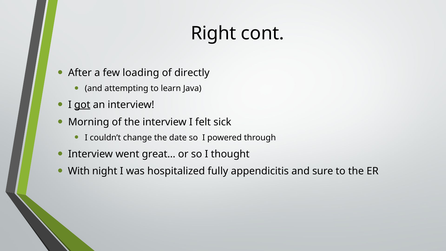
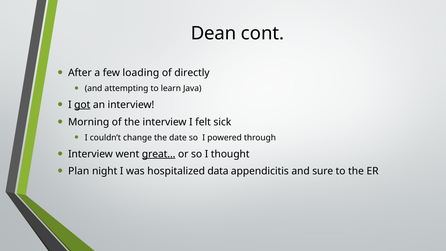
Right: Right -> Dean (214, 33)
great… underline: none -> present (159, 154)
With: With -> Plan (79, 171)
fully: fully -> data (218, 171)
